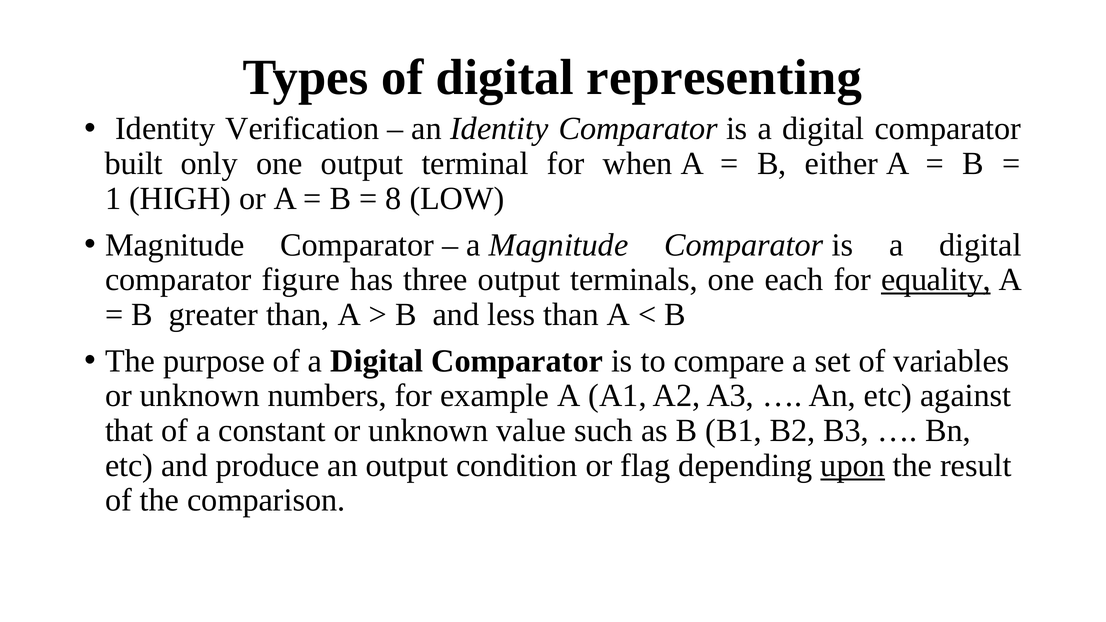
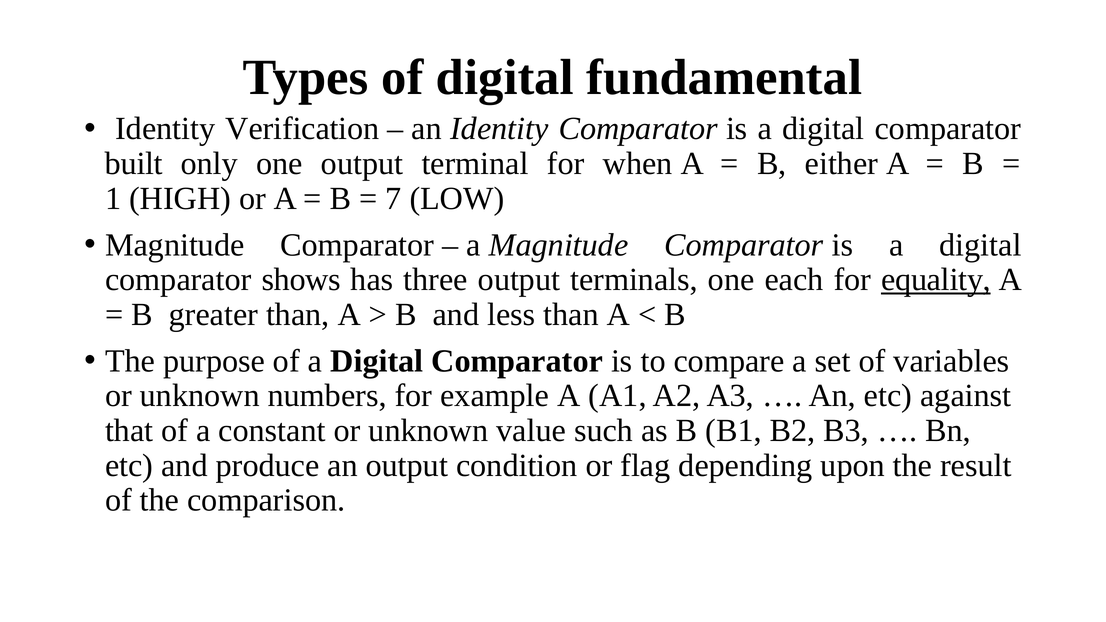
representing: representing -> fundamental (724, 78)
8: 8 -> 7 (393, 199)
figure: figure -> shows (301, 280)
upon underline: present -> none (853, 466)
